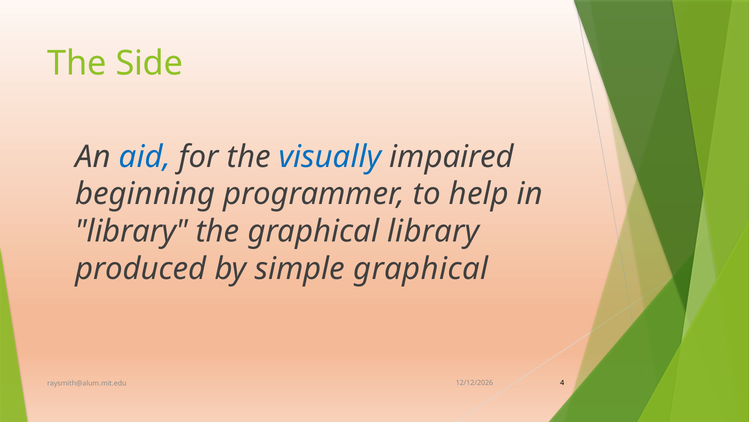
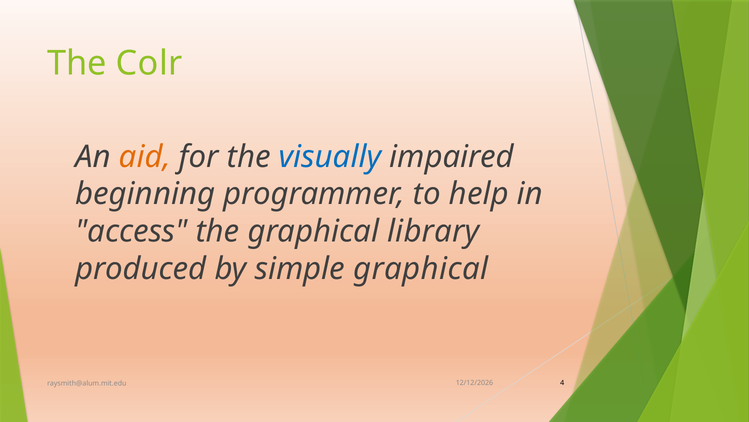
Side: Side -> Colr (149, 63)
aid colour: blue -> orange (145, 156)
library: library -> access (131, 231)
